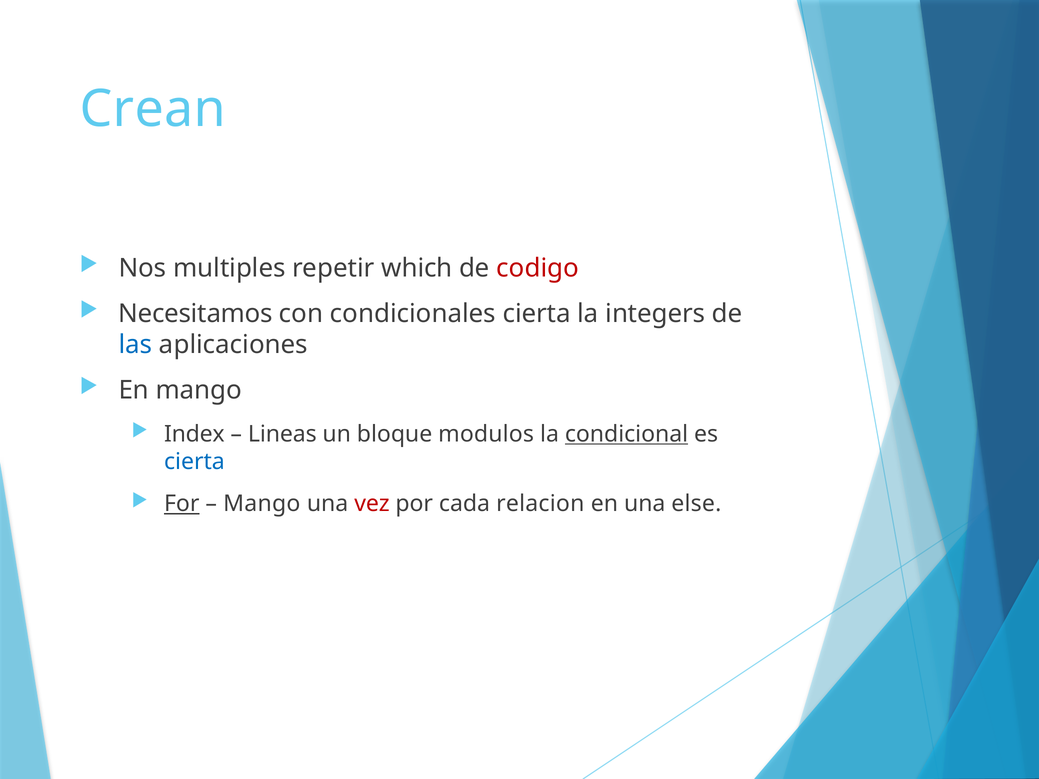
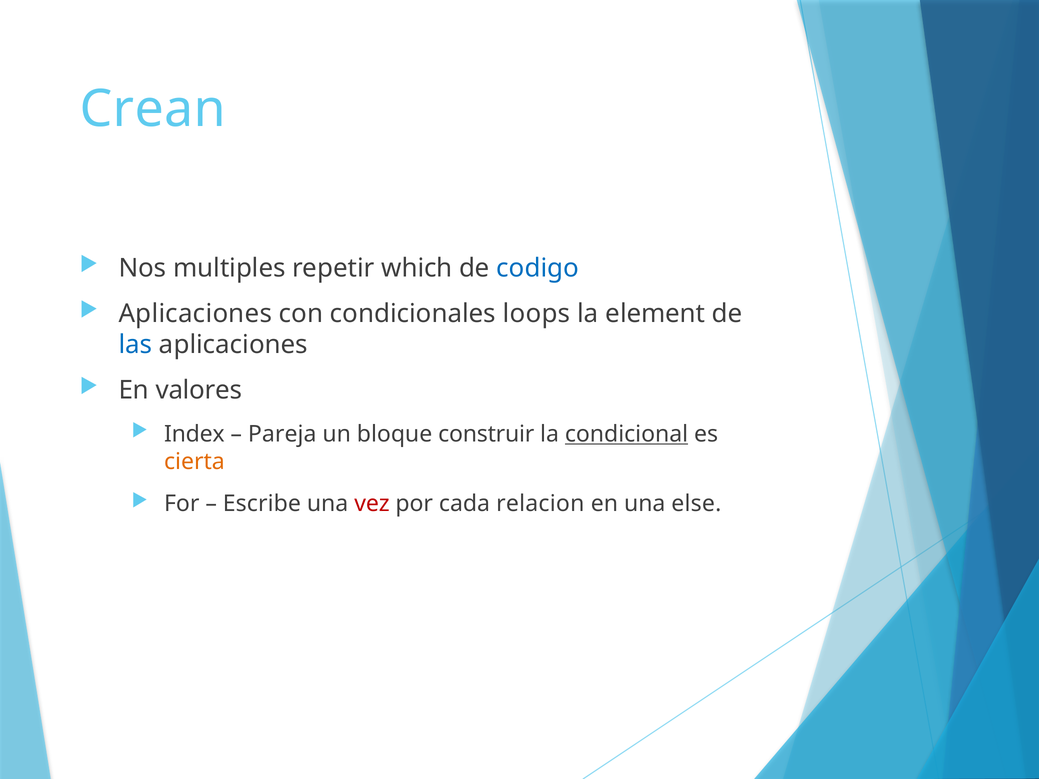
codigo colour: red -> blue (538, 268)
Necesitamos: Necesitamos -> Aplicaciones (195, 314)
condicionales cierta: cierta -> loops (536, 314)
integers: integers -> element (655, 314)
En mango: mango -> valores (199, 391)
Lineas: Lineas -> Pareja (282, 434)
modulos: modulos -> construir (486, 434)
cierta colour: blue -> orange (194, 462)
For underline: present -> none (182, 504)
Mango: Mango -> Escribe (262, 504)
